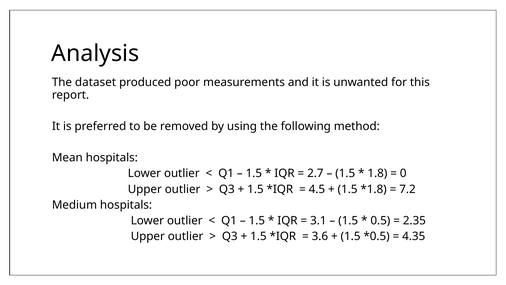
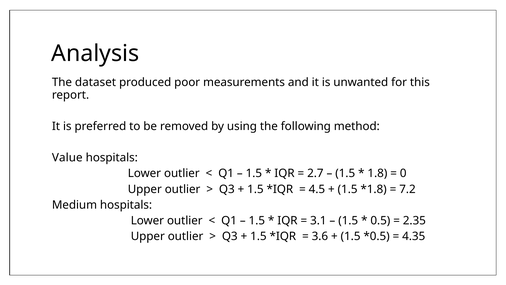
Mean: Mean -> Value (67, 158)
